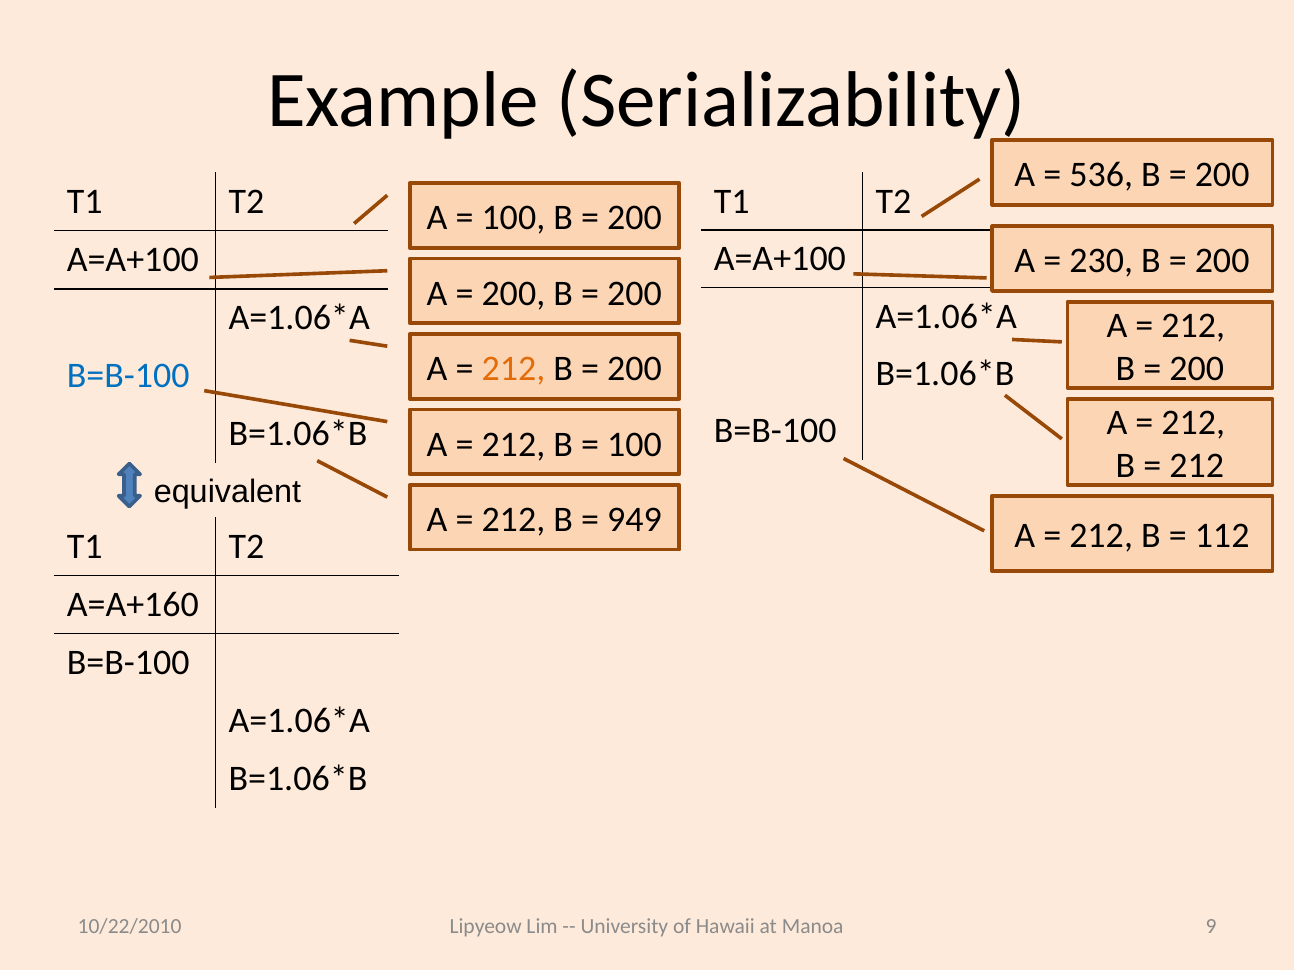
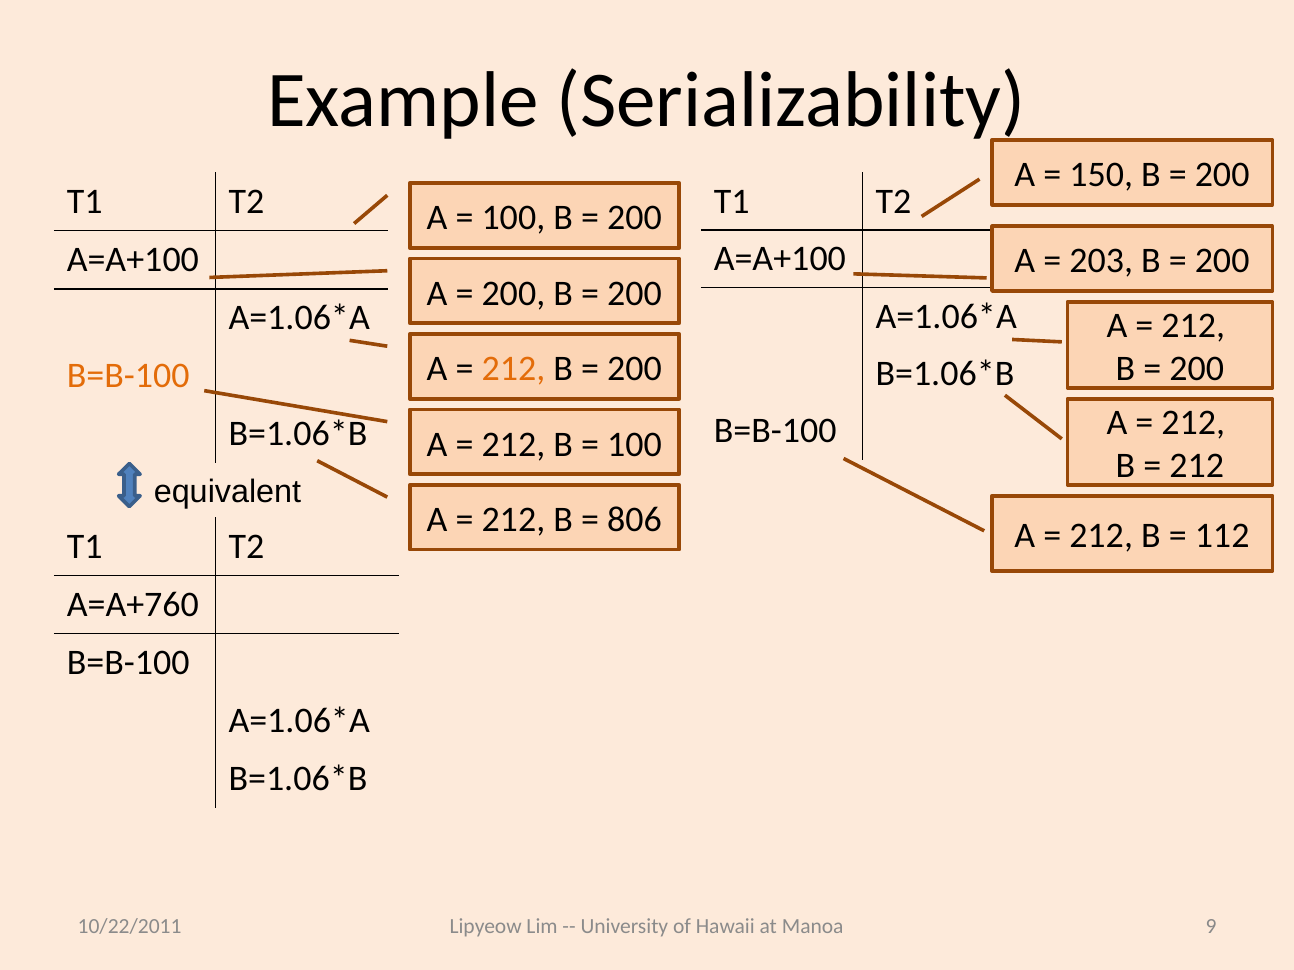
536: 536 -> 150 (1101, 175)
230: 230 -> 203 (1101, 261)
B=B-100 colour: blue -> orange (128, 376)
949: 949 -> 806 (634, 520)
A=A+160: A=A+160 -> A=A+760 (133, 605)
10/22/2010: 10/22/2010 -> 10/22/2011 (130, 927)
